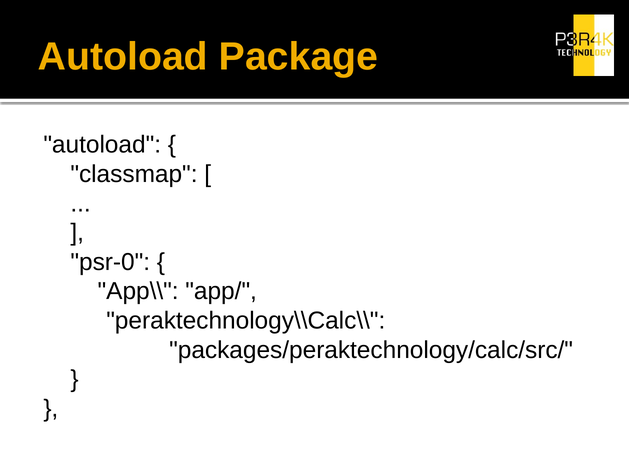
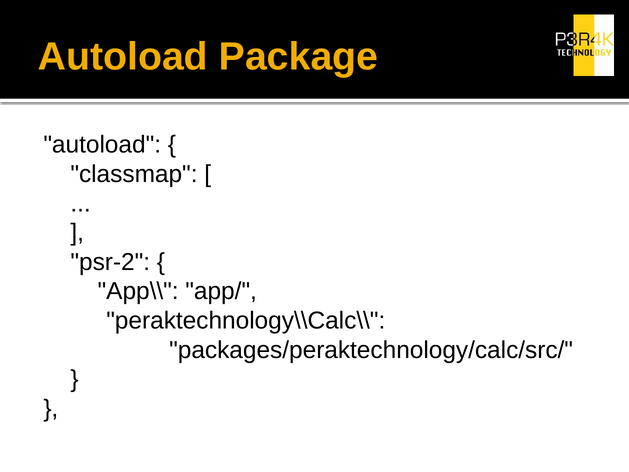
psr-0: psr-0 -> psr-2 (110, 262)
